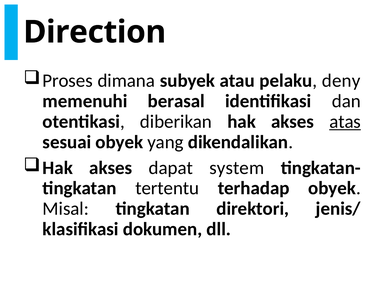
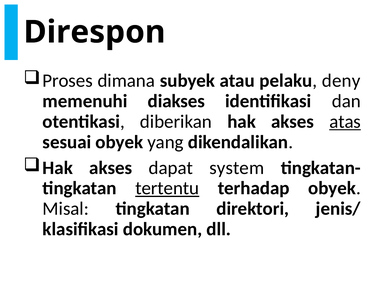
Direction: Direction -> Direspon (95, 32)
berasal: berasal -> diakses (176, 101)
tertentu underline: none -> present (167, 188)
